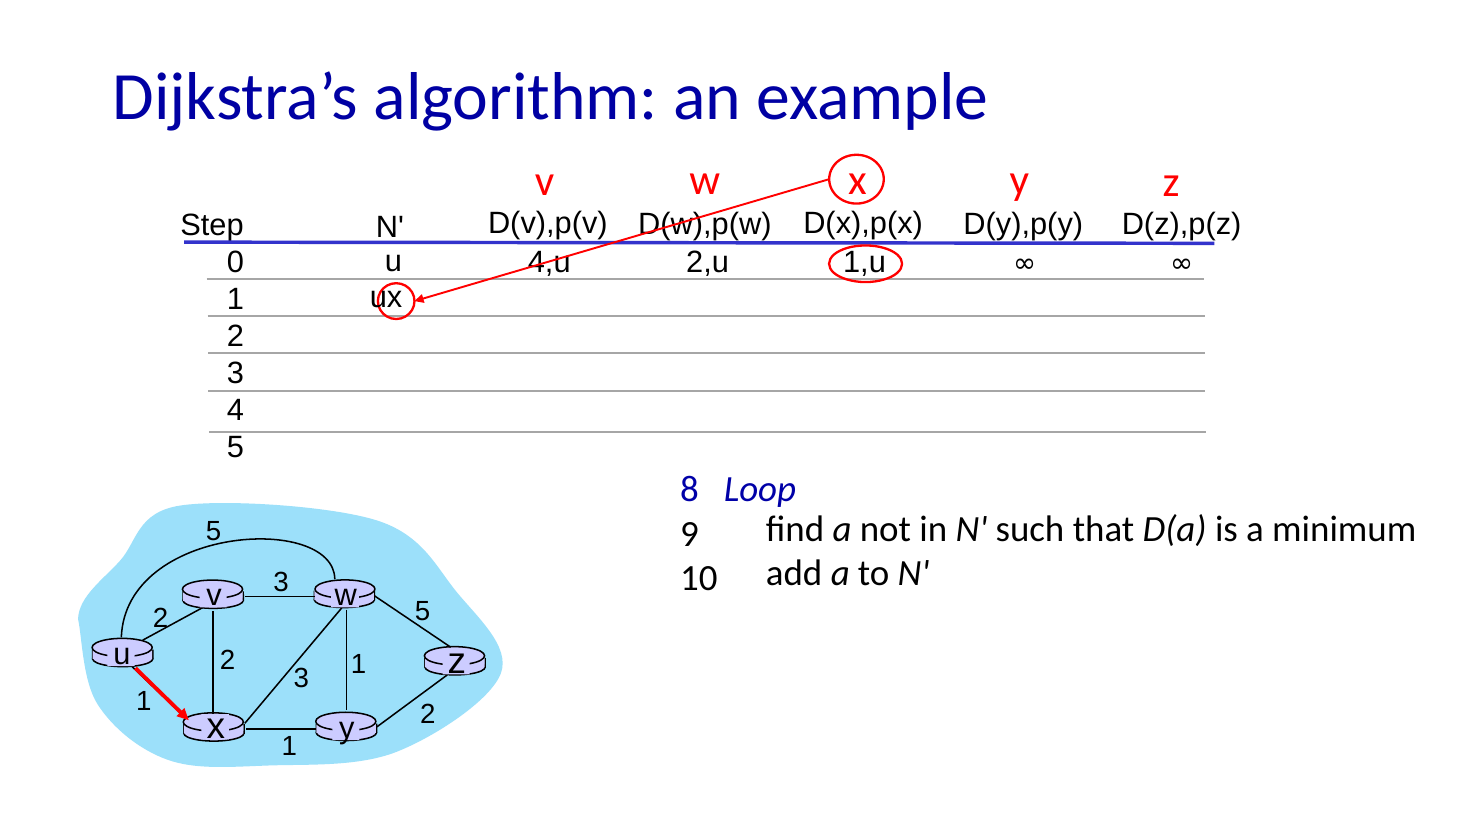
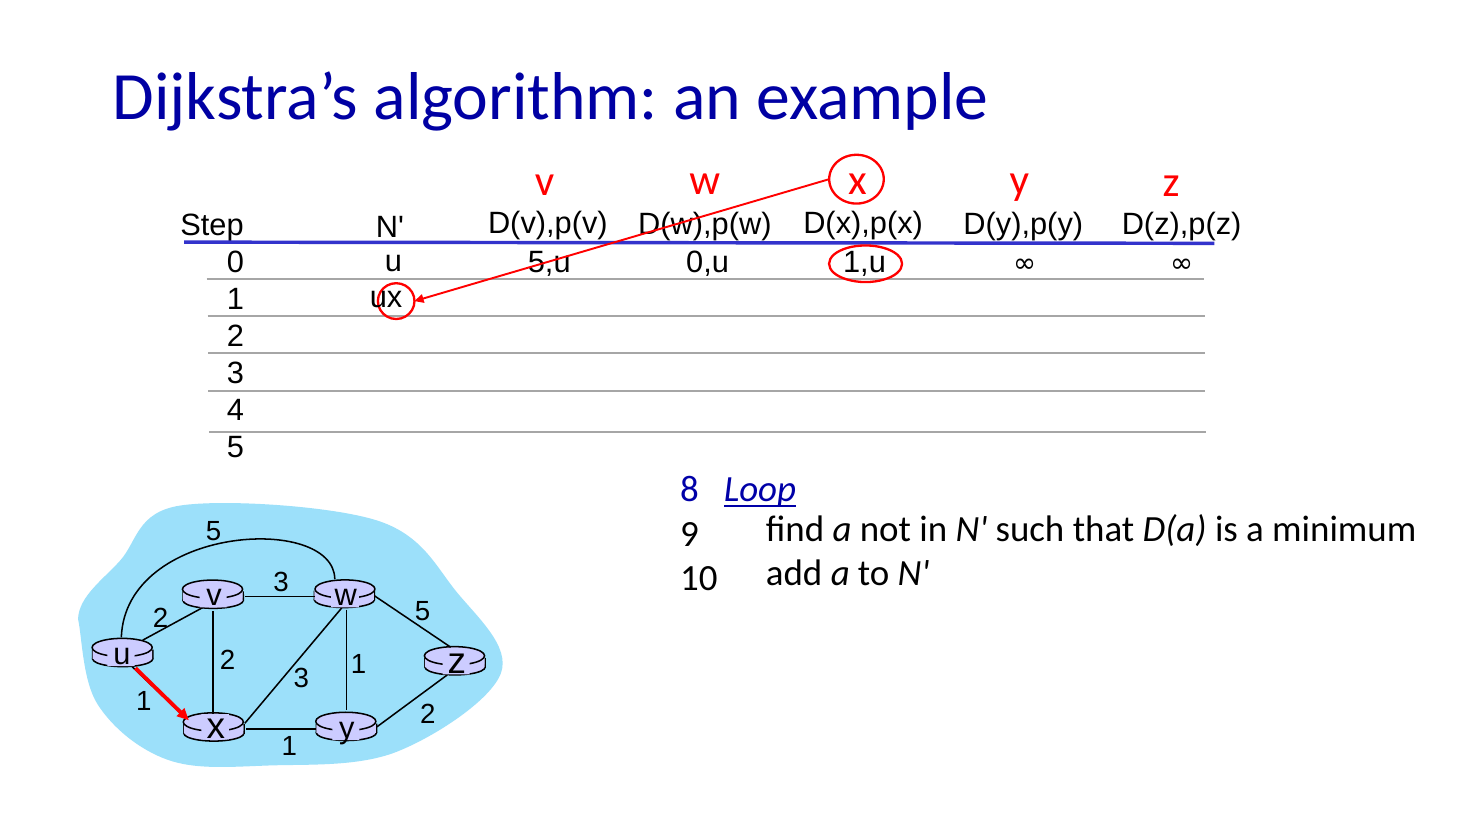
2,u: 2,u -> 0,u (708, 262)
4,u: 4,u -> 5,u (549, 263)
Loop underline: none -> present (760, 490)
